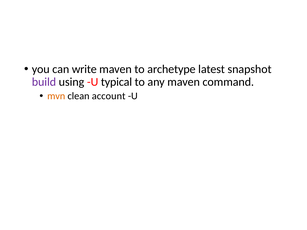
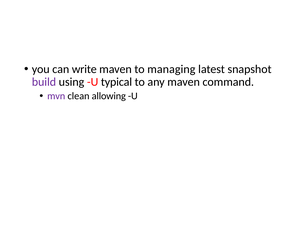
archetype: archetype -> managing (171, 69)
mvn colour: orange -> purple (56, 96)
account: account -> allowing (109, 96)
